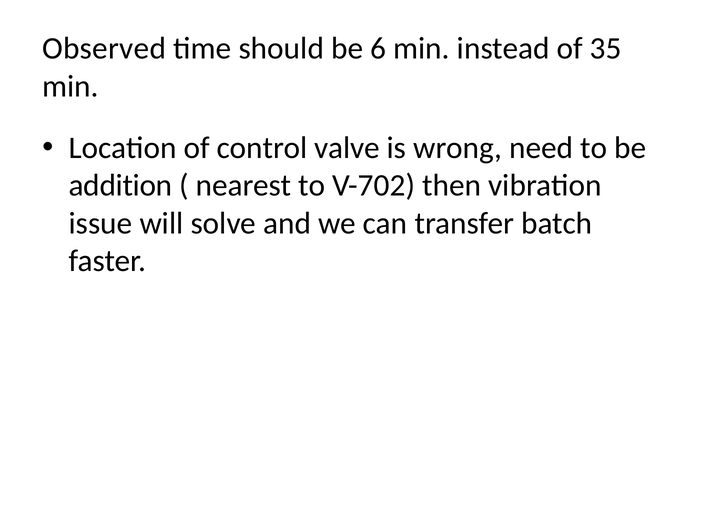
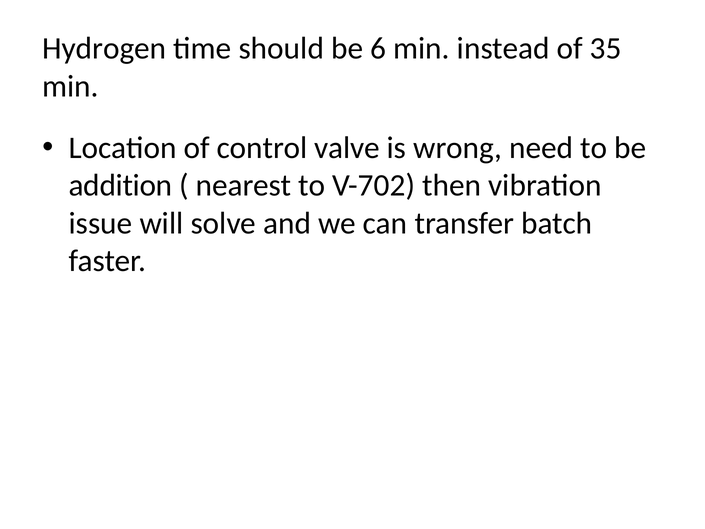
Observed: Observed -> Hydrogen (104, 49)
